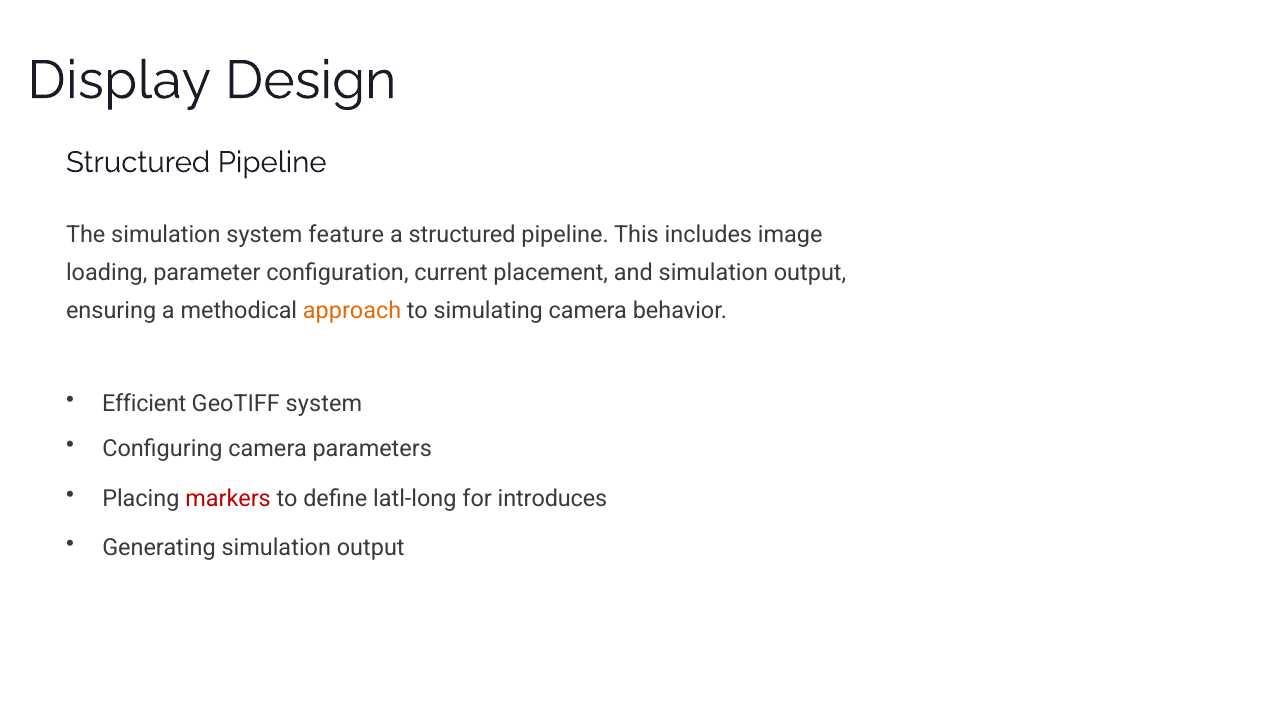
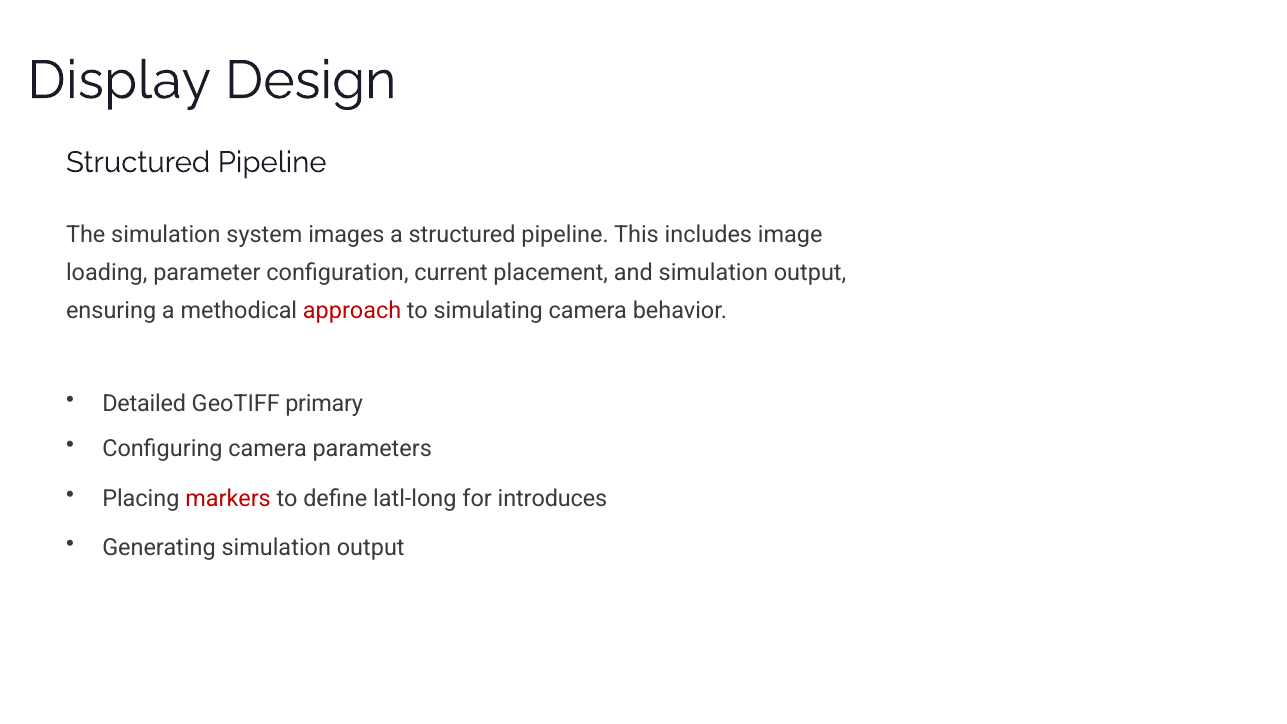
feature: feature -> images (346, 234)
approach colour: orange -> red (352, 311)
Efficient: Efficient -> Detailed (144, 404)
GeoTIFF system: system -> primary (324, 404)
